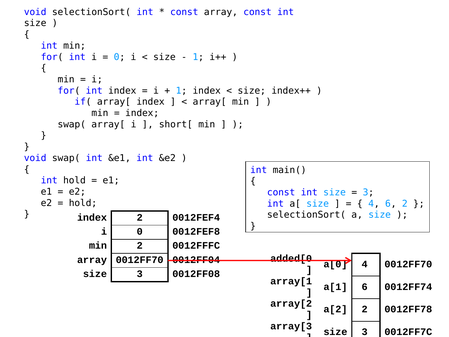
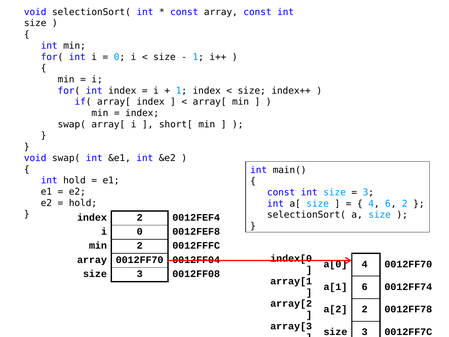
added[0: added[0 -> index[0 (291, 258)
